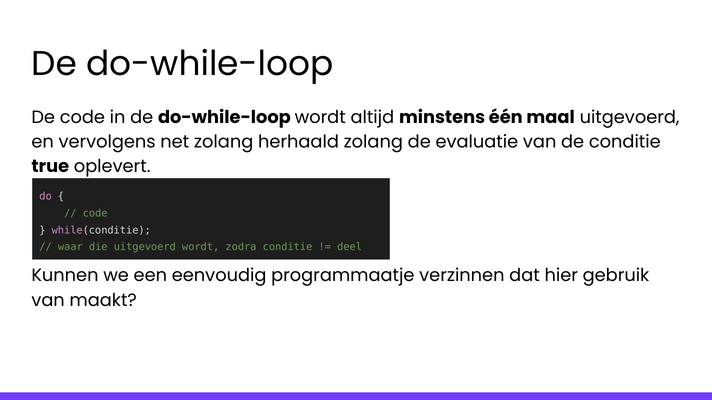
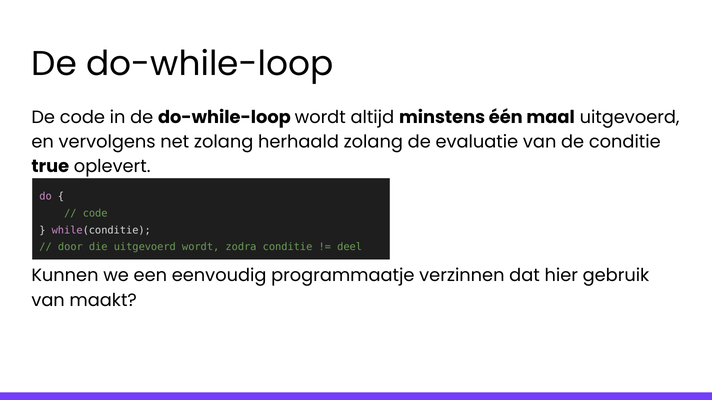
waar: waar -> door (70, 247)
